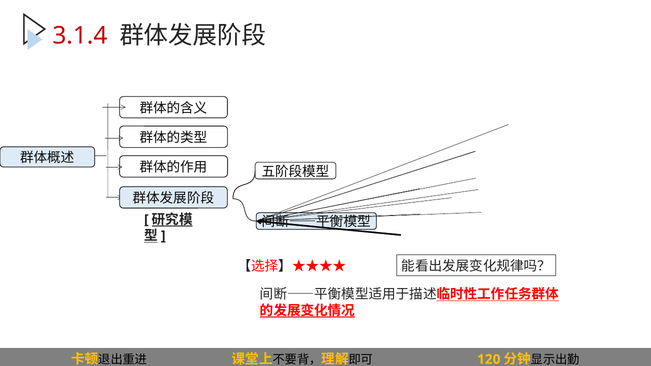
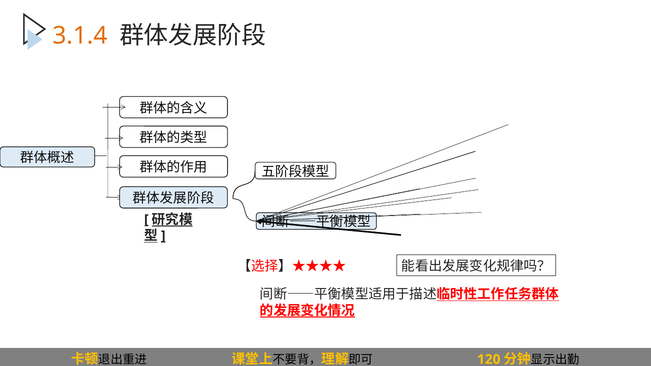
3.1.4 colour: red -> orange (80, 36)
